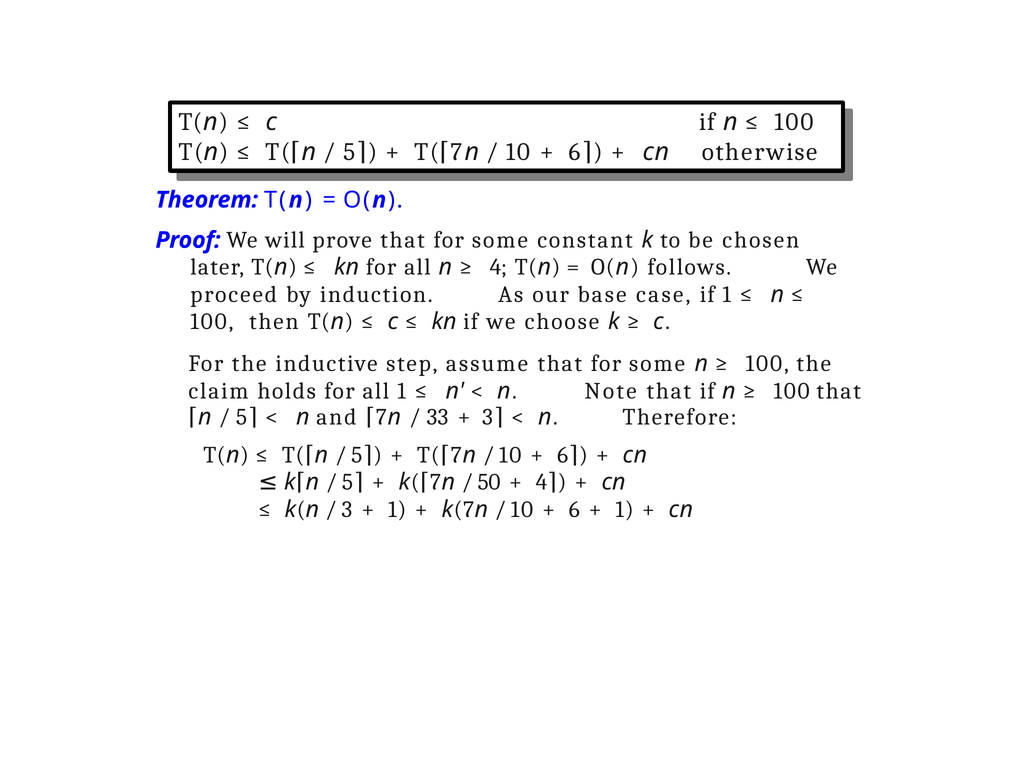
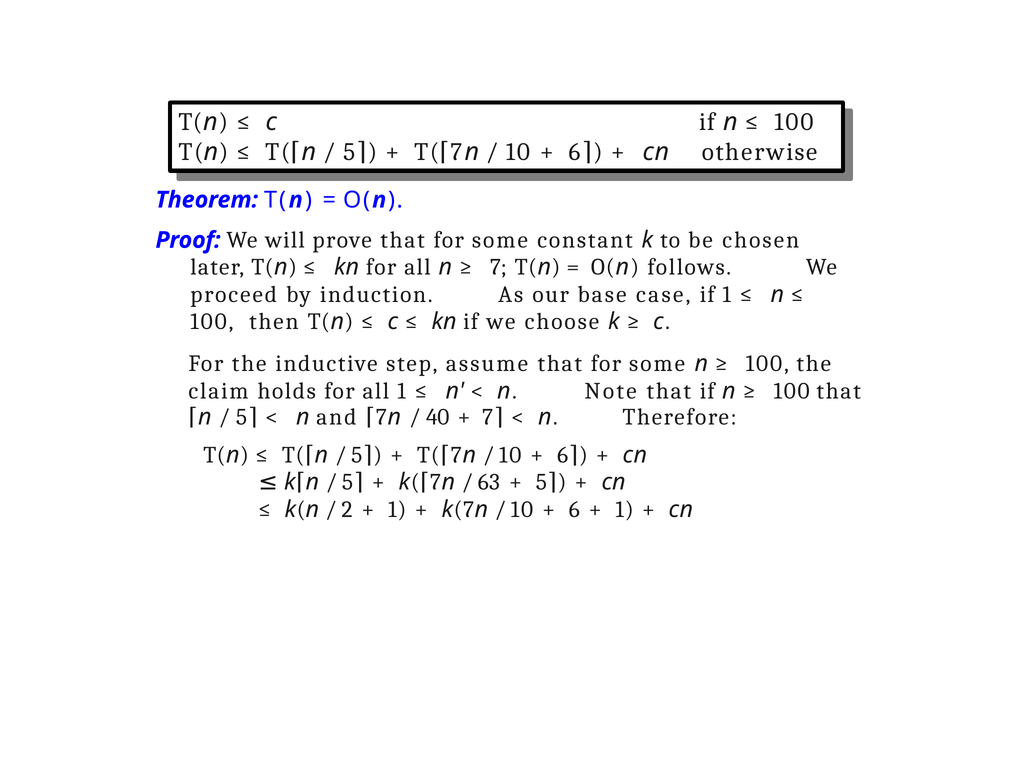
4: 4 -> 7 (498, 267)
33: 33 -> 40 (438, 417)
3: 3 -> 7 (488, 417)
50: 50 -> 63 (489, 482)
4: 4 -> 5 (541, 482)
3: 3 -> 2 (347, 510)
